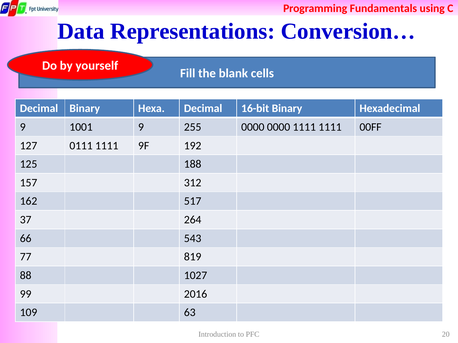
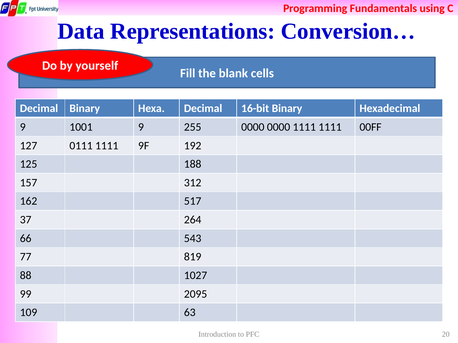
2016: 2016 -> 2095 (196, 294)
